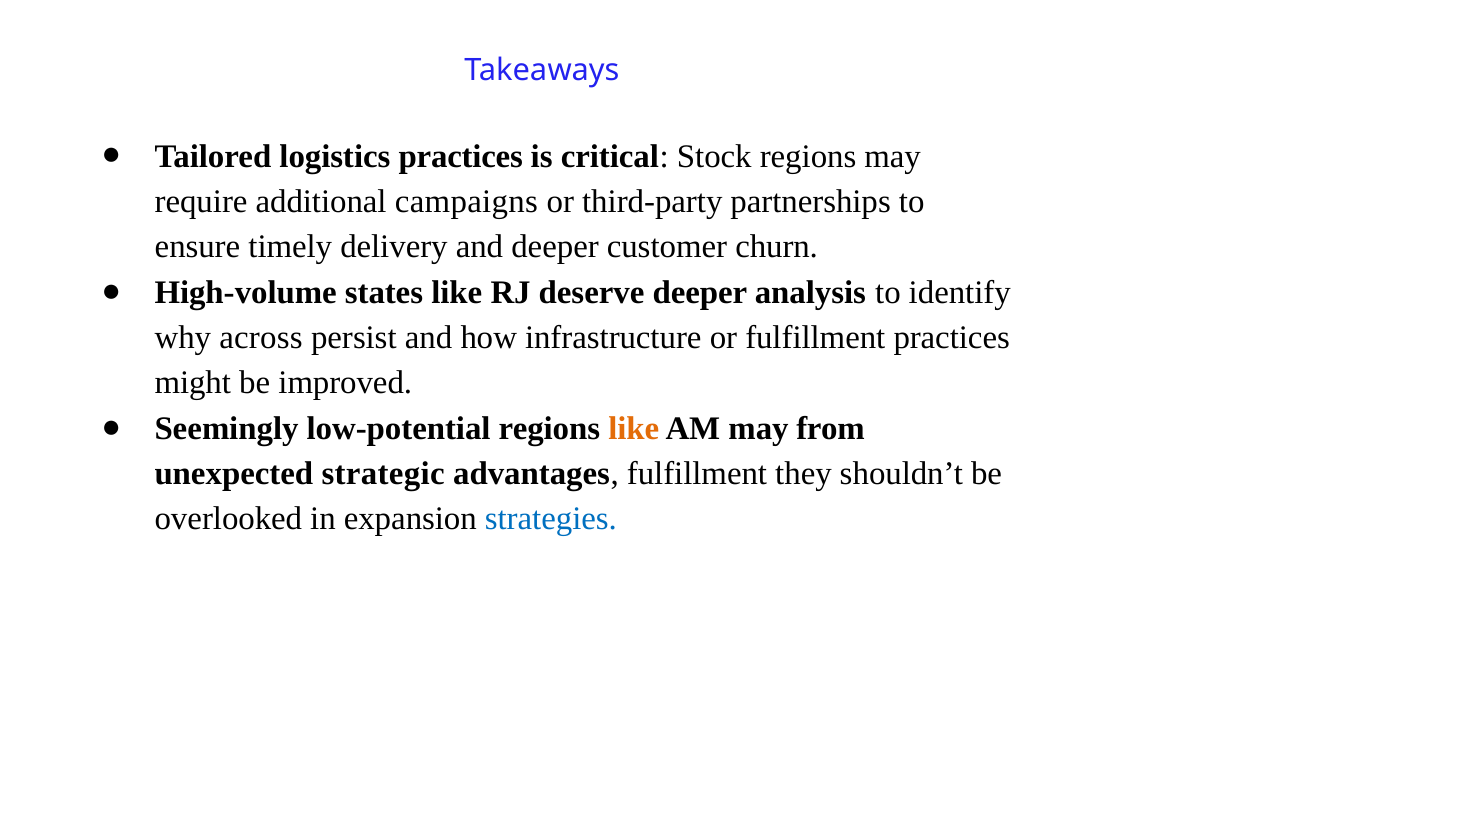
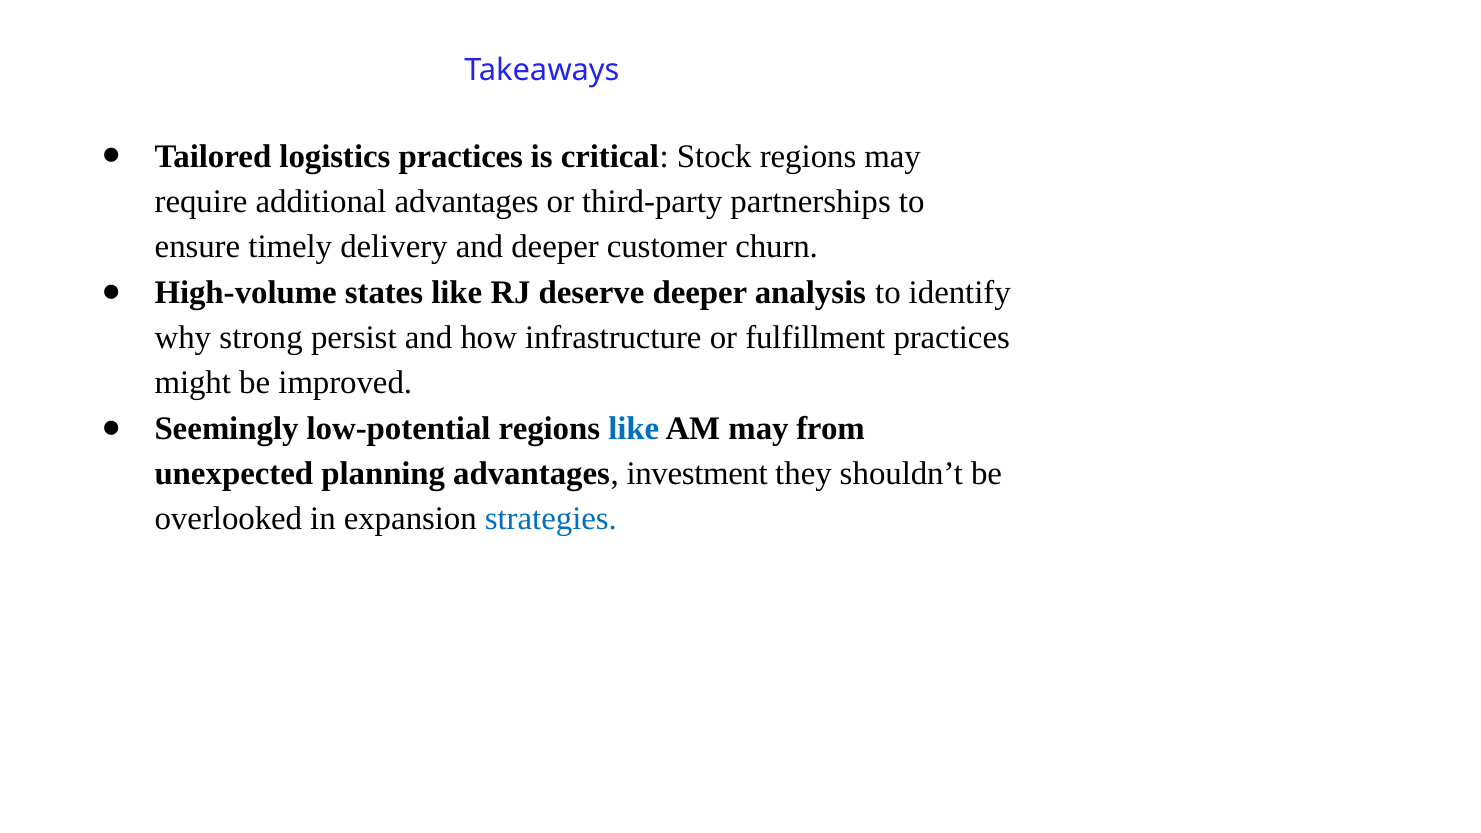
additional campaigns: campaigns -> advantages (467, 202)
across: across -> strong (261, 338)
like colour: orange -> blue (634, 428)
strategic: strategic -> planning (383, 474)
advantages fulfillment: fulfillment -> investment (697, 474)
